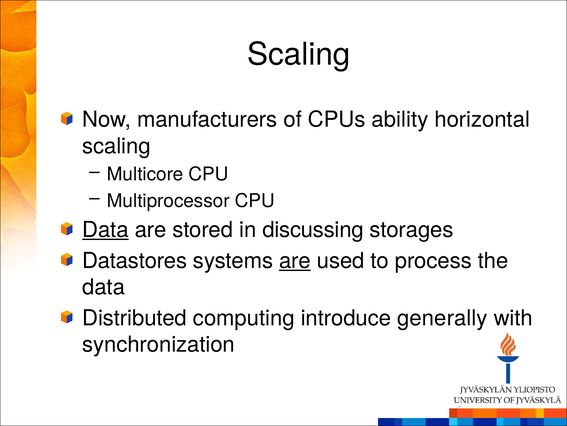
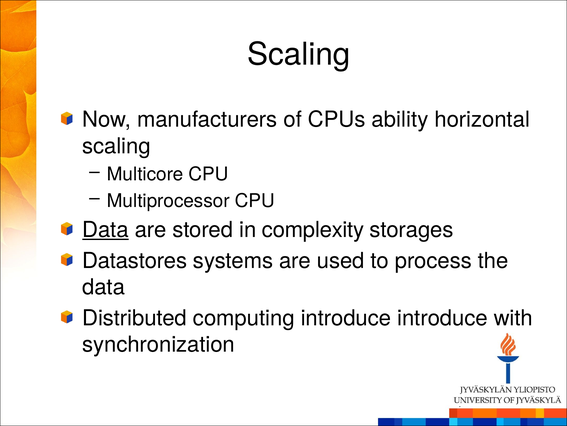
discussing: discussing -> complexity (313, 230)
are underline: present -> none (295, 260)
introduce generally: generally -> introduce (442, 318)
